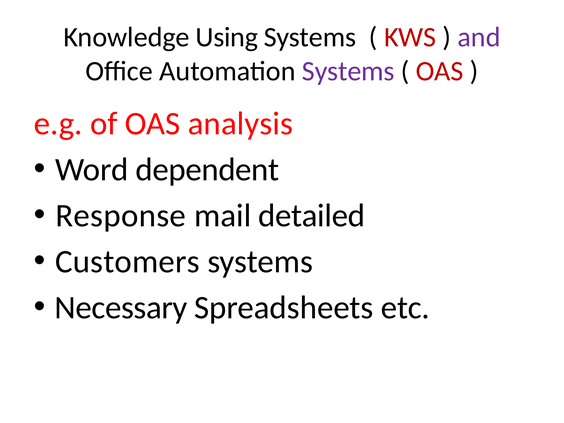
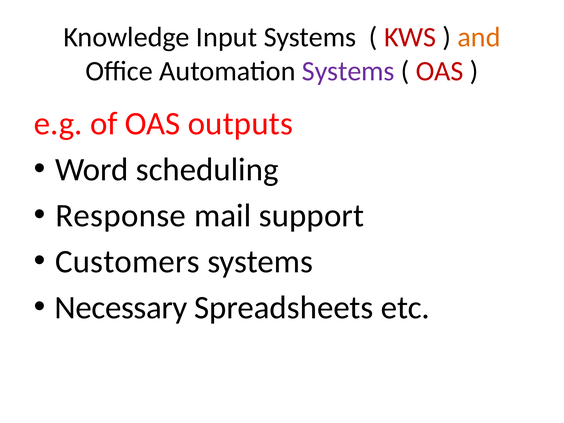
Using: Using -> Input (227, 37)
and colour: purple -> orange (479, 37)
analysis: analysis -> outputs (240, 124)
dependent: dependent -> scheduling (207, 170)
detailed: detailed -> support (311, 216)
